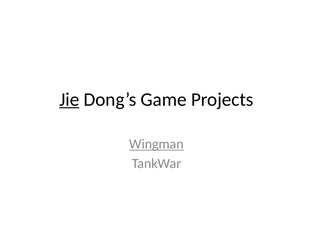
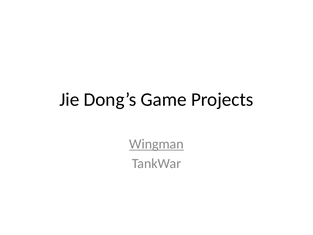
Jie underline: present -> none (69, 99)
